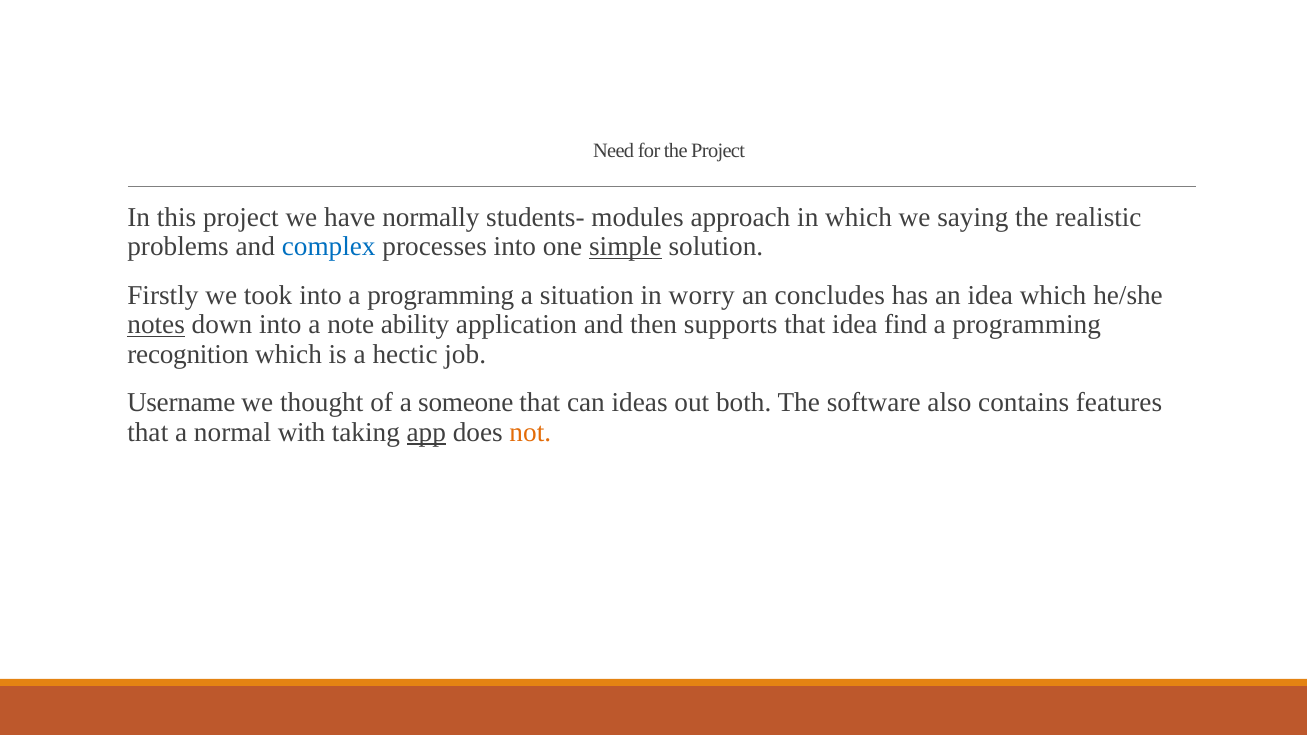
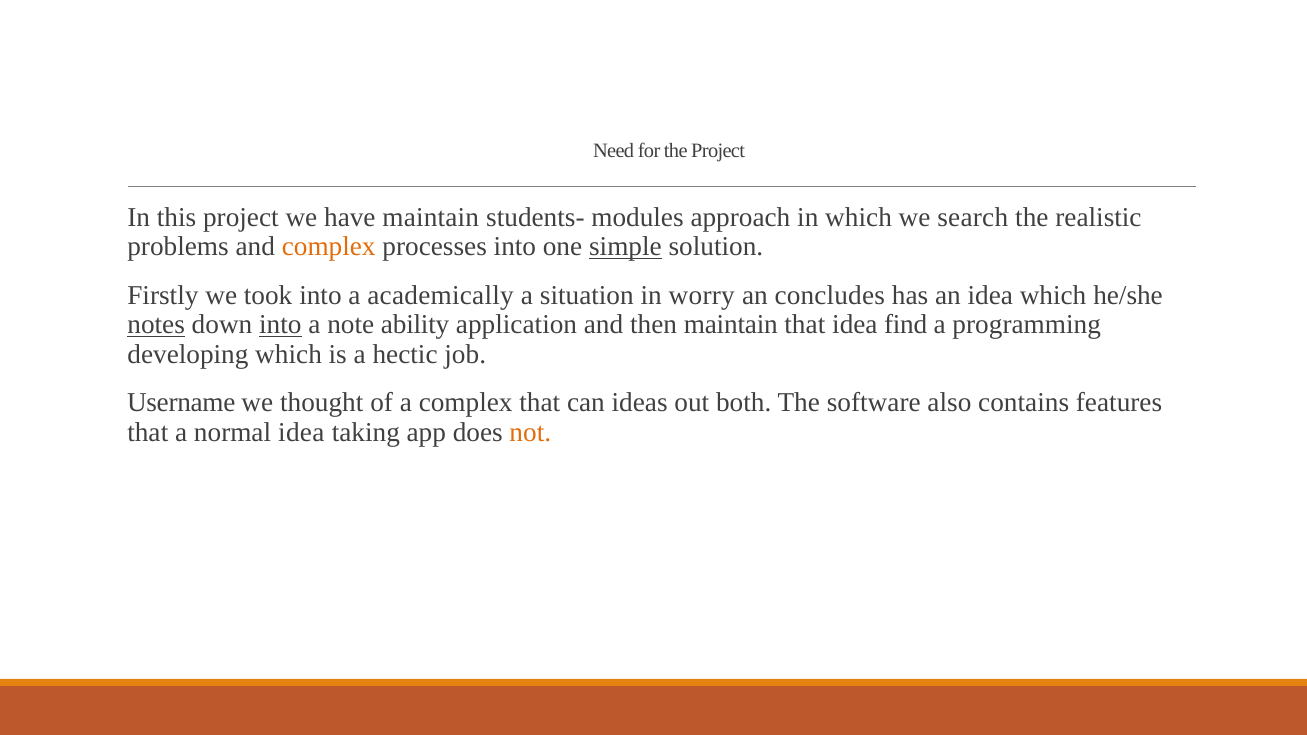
have normally: normally -> maintain (431, 217)
saying: saying -> search (973, 217)
complex colour: blue -> orange (329, 247)
into a programming: programming -> academically (441, 295)
into underline: none -> present (280, 325)
then supports: supports -> maintain (731, 325)
recognition: recognition -> developing (188, 354)
a someone: someone -> complex (466, 403)
normal with: with -> idea (301, 432)
app underline: present -> none (426, 432)
